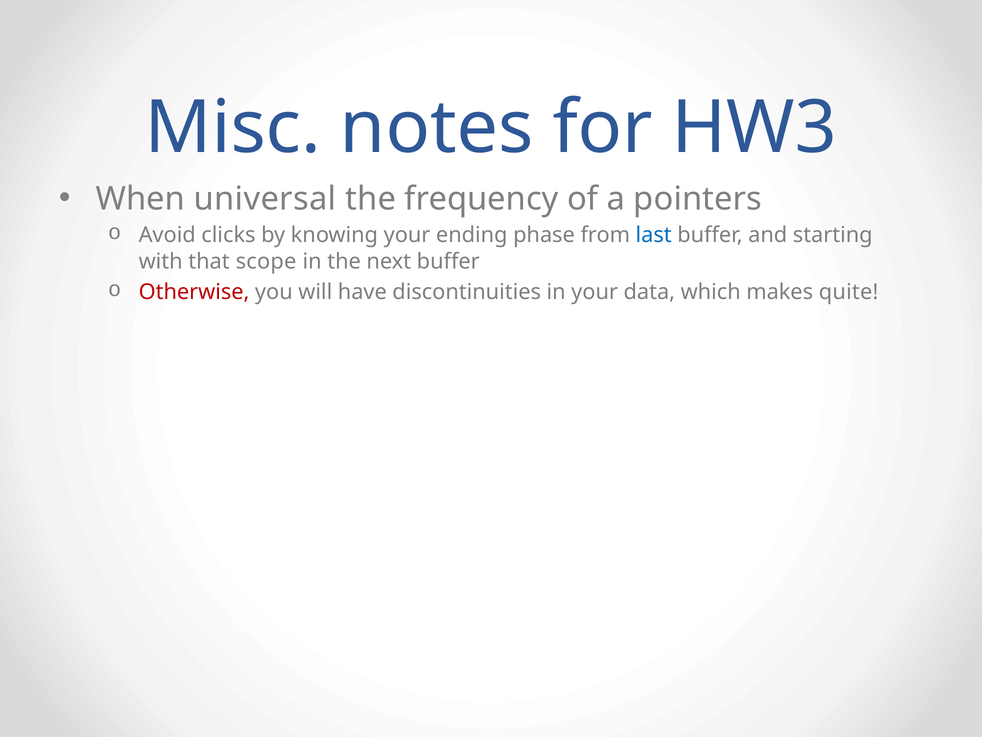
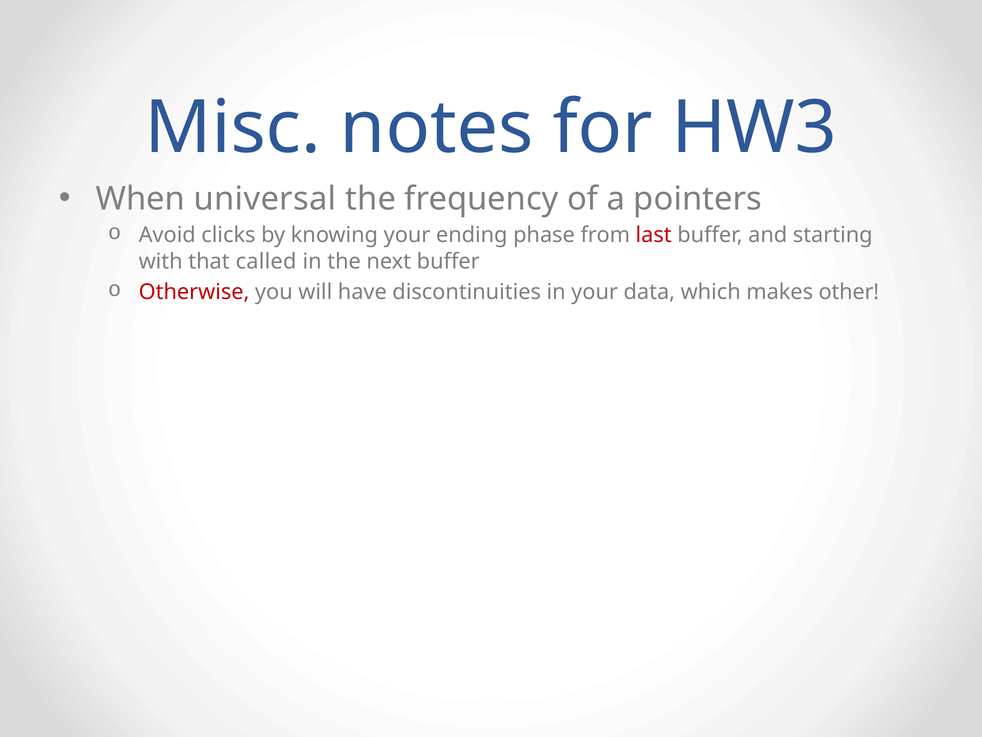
last colour: blue -> red (654, 235)
scope: scope -> called (266, 261)
quite: quite -> other (849, 292)
